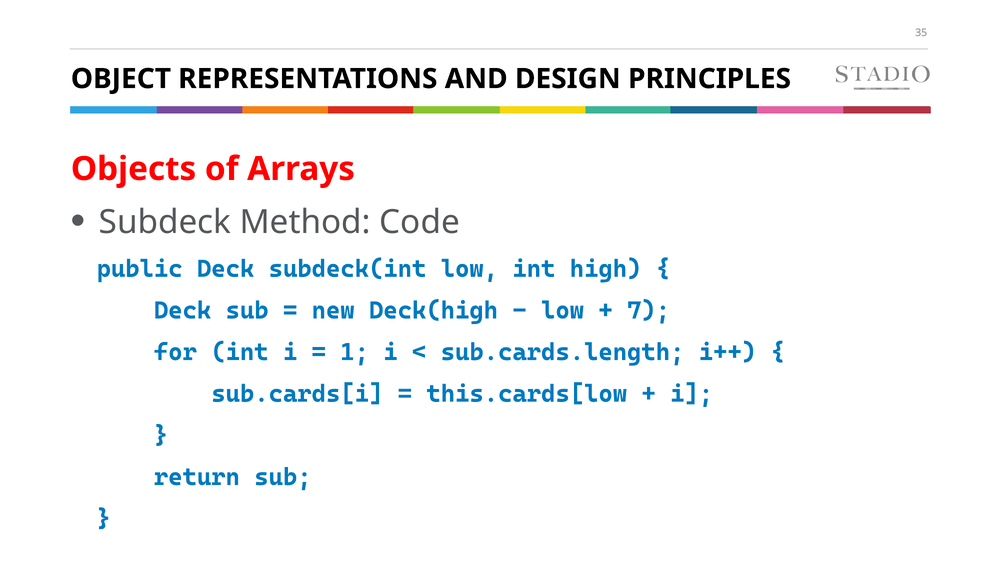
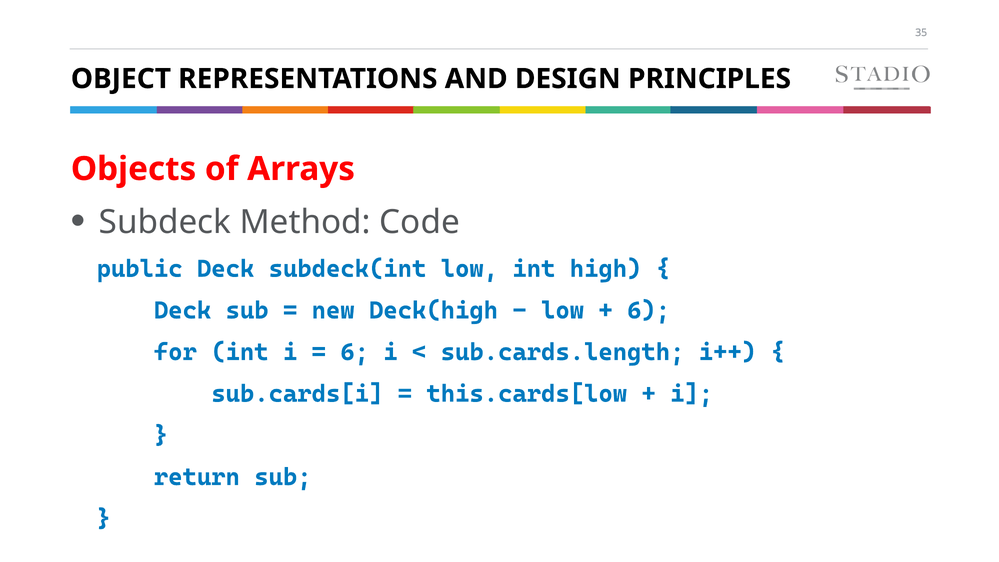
7: 7 -> 6 (649, 310)
1: 1 -> 6 (355, 352)
